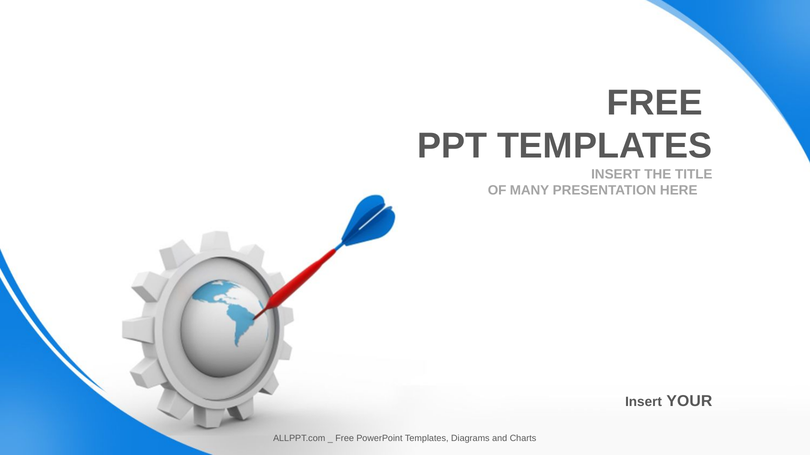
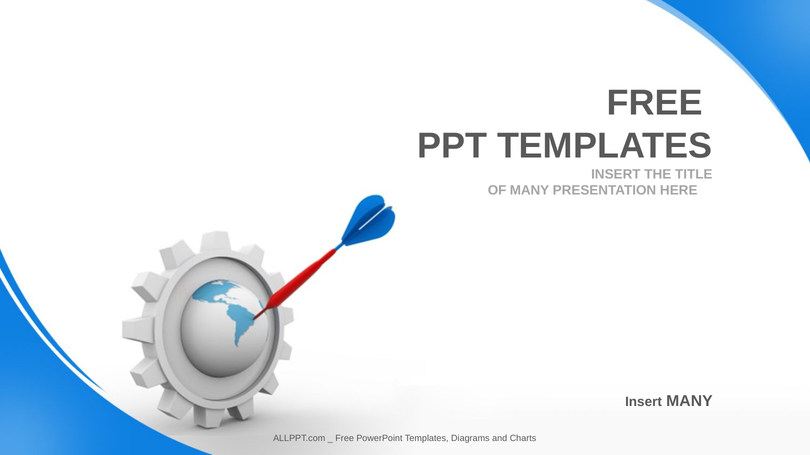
Insert YOUR: YOUR -> MANY (689, 402)
